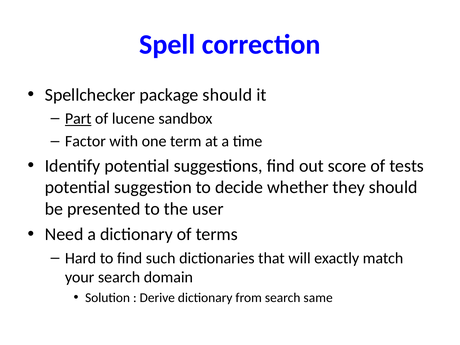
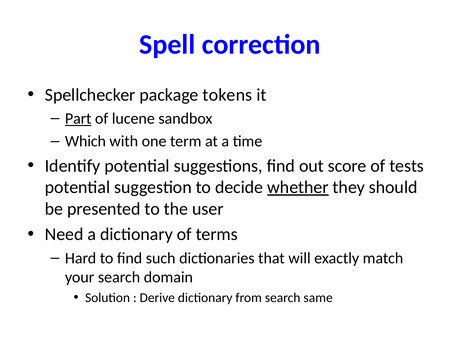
package should: should -> tokens (227, 95)
Factor: Factor -> Which (85, 141)
whether underline: none -> present (298, 187)
